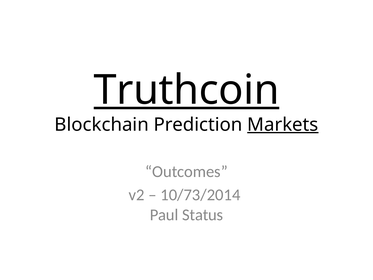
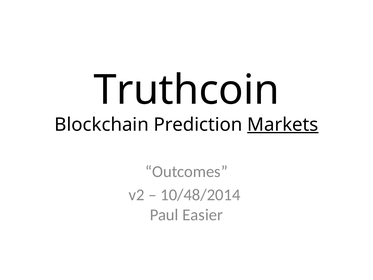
Truthcoin underline: present -> none (187, 90)
10/73/2014: 10/73/2014 -> 10/48/2014 (200, 195)
Status: Status -> Easier (203, 215)
